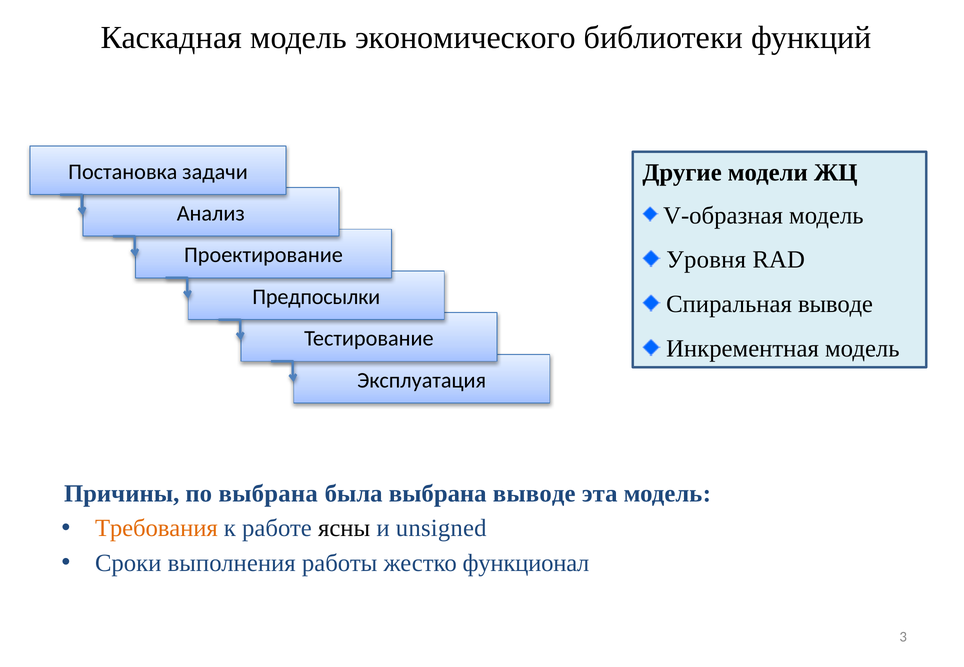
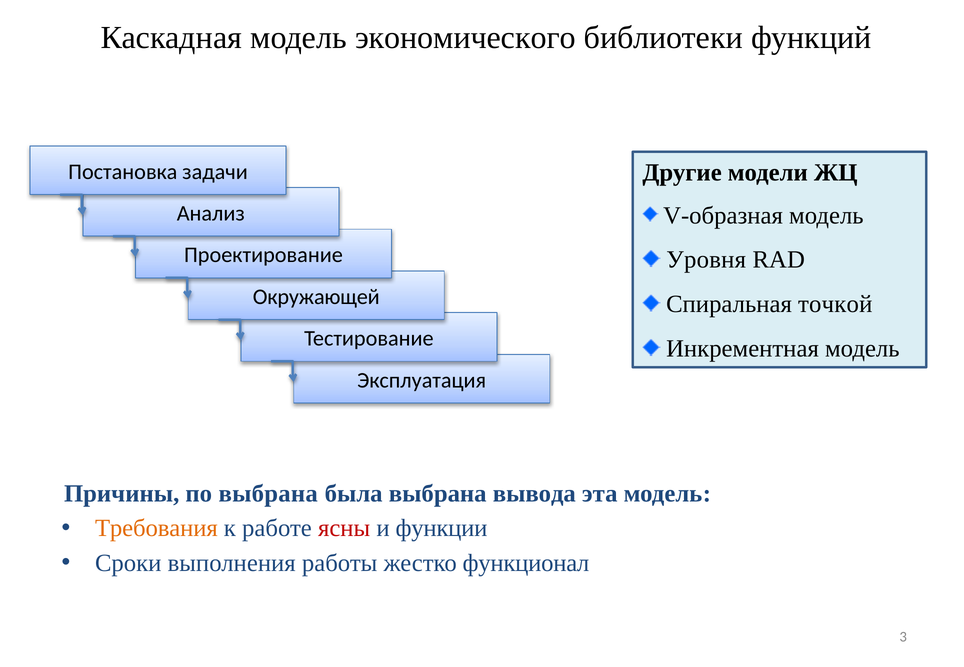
Предпосылки: Предпосылки -> Окружающей (316, 297)
Спиральная выводе: выводе -> точкой (835, 304)
выбрана выводе: выводе -> вывода (534, 494)
ясны colour: black -> red (344, 529)
unsigned: unsigned -> функции (441, 529)
